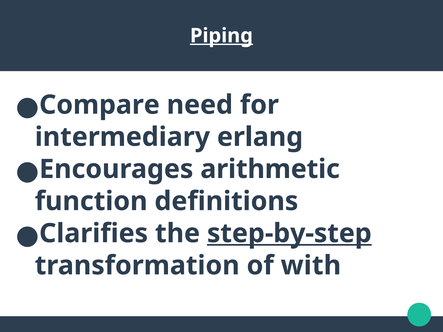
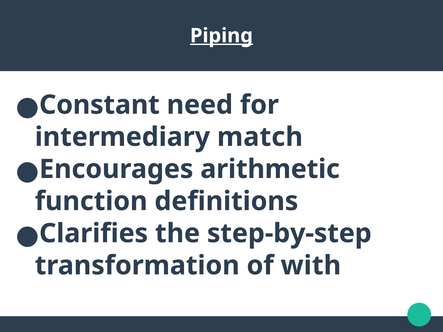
Compare: Compare -> Constant (99, 105)
erlang: erlang -> match (260, 137)
step-by-step underline: present -> none (289, 234)
